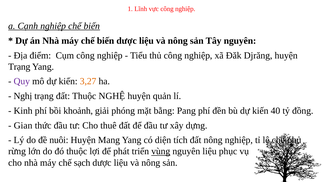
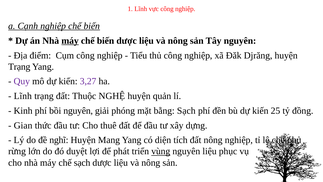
máy underline: none -> present (70, 41)
3,27 colour: orange -> purple (88, 81)
Nghị: Nghị -> Lĩnh (23, 96)
bồi khoảnh: khoảnh -> nguyên (78, 111)
bằng Pang: Pang -> Sạch (186, 111)
40: 40 -> 25 (275, 111)
nuôi: nuôi -> nghĩ (59, 140)
đó thuộc: thuộc -> duyệt (77, 151)
